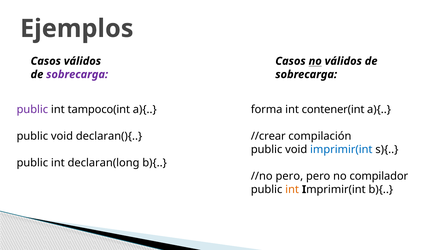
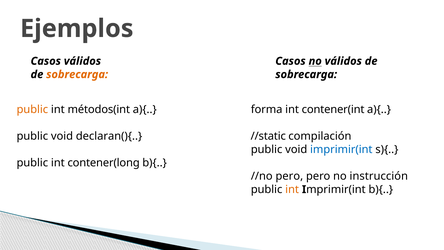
sobrecarga colour: purple -> orange (77, 74)
public colour: purple -> orange (32, 109)
tampoco(int: tampoco(int -> métodos(int (99, 109)
//crear: //crear -> //static (268, 136)
declaran(long: declaran(long -> contener(long (104, 163)
compilador: compilador -> instrucción (379, 176)
